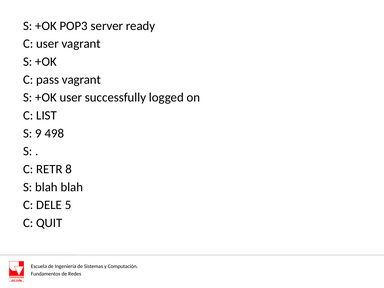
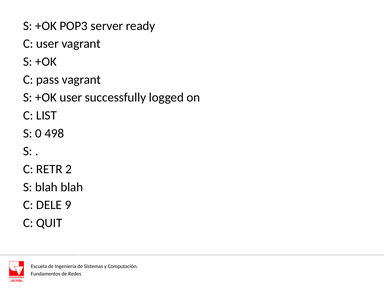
9: 9 -> 0 (38, 133)
8: 8 -> 2 (69, 169)
5: 5 -> 9 (68, 205)
